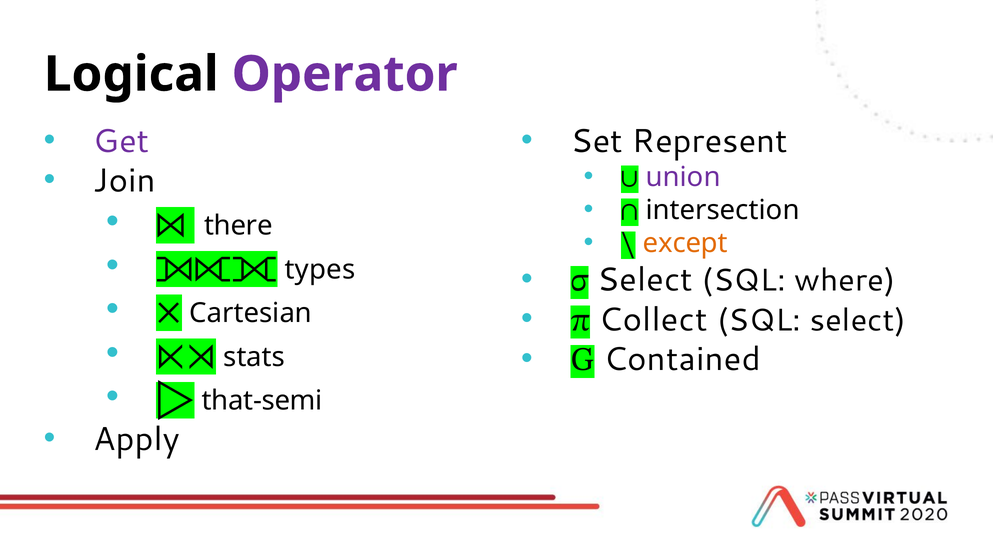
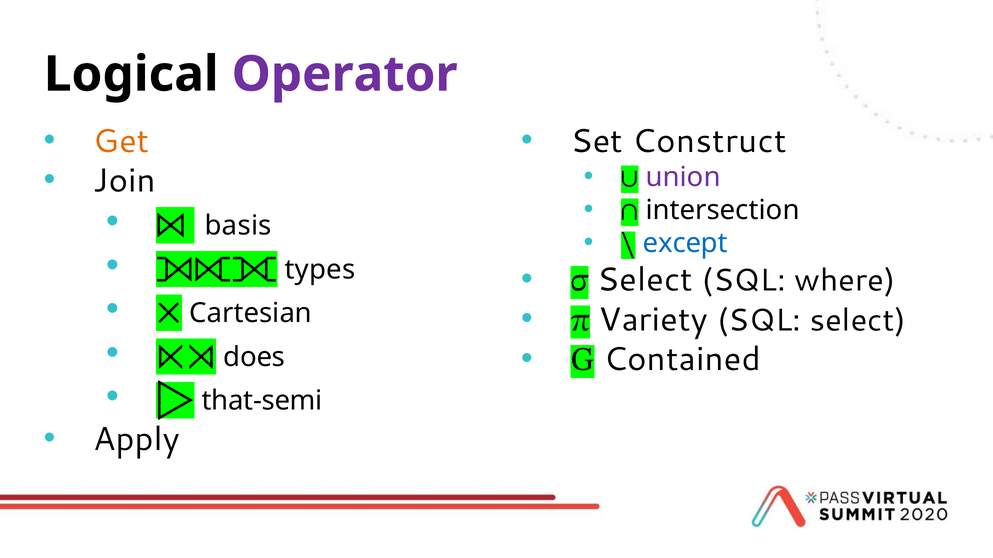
Get colour: purple -> orange (121, 141)
Represent: Represent -> Construct (710, 141)
there: there -> basis (238, 226)
except colour: orange -> blue (685, 244)
Collect: Collect -> Variety (653, 320)
stats: stats -> does (254, 357)
